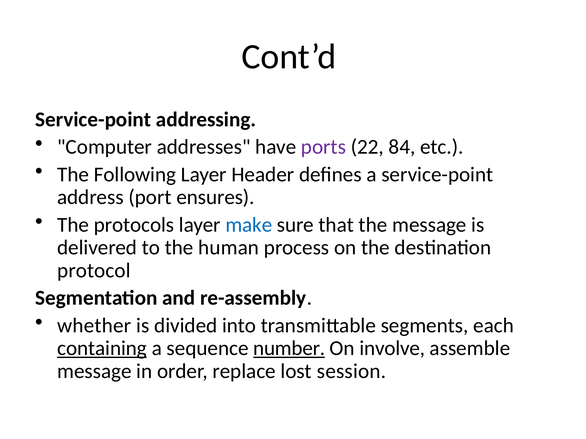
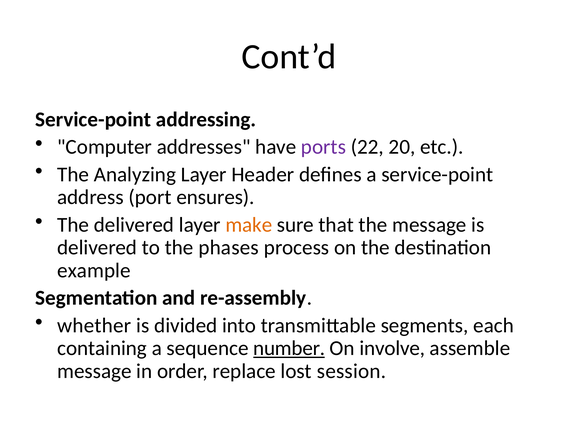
84: 84 -> 20 (402, 147)
Following: Following -> Analyzing (135, 175)
The protocols: protocols -> delivered (134, 225)
make colour: blue -> orange (249, 225)
human: human -> phases (229, 248)
protocol: protocol -> example (94, 271)
containing underline: present -> none (102, 349)
